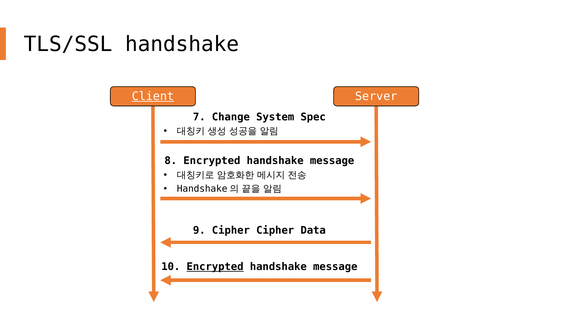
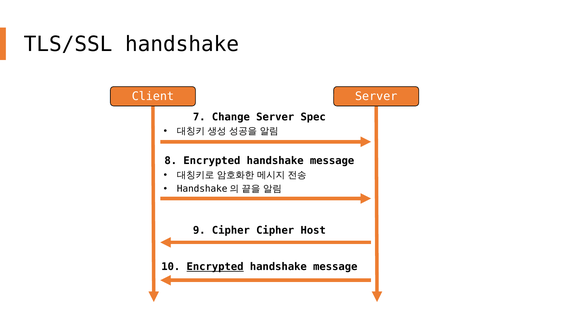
Client underline: present -> none (153, 96)
Change System: System -> Server (275, 117)
Data: Data -> Host (313, 230)
